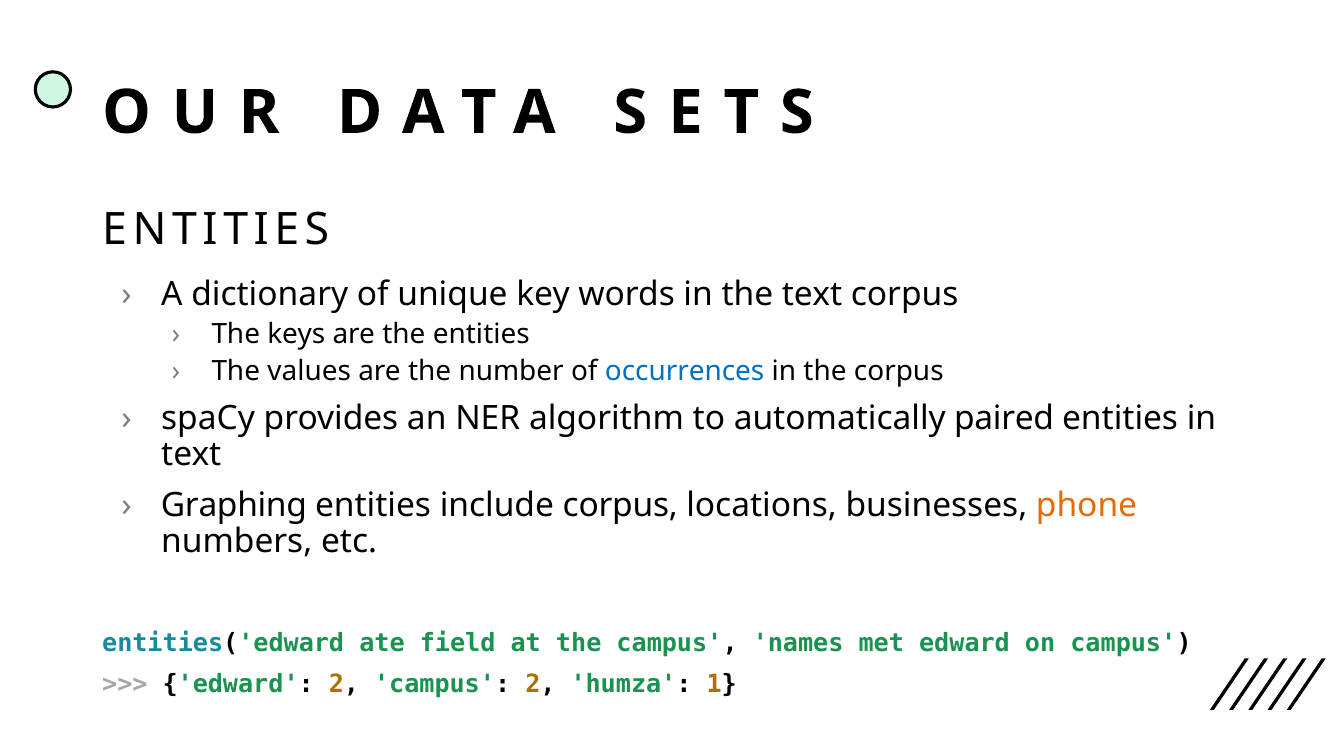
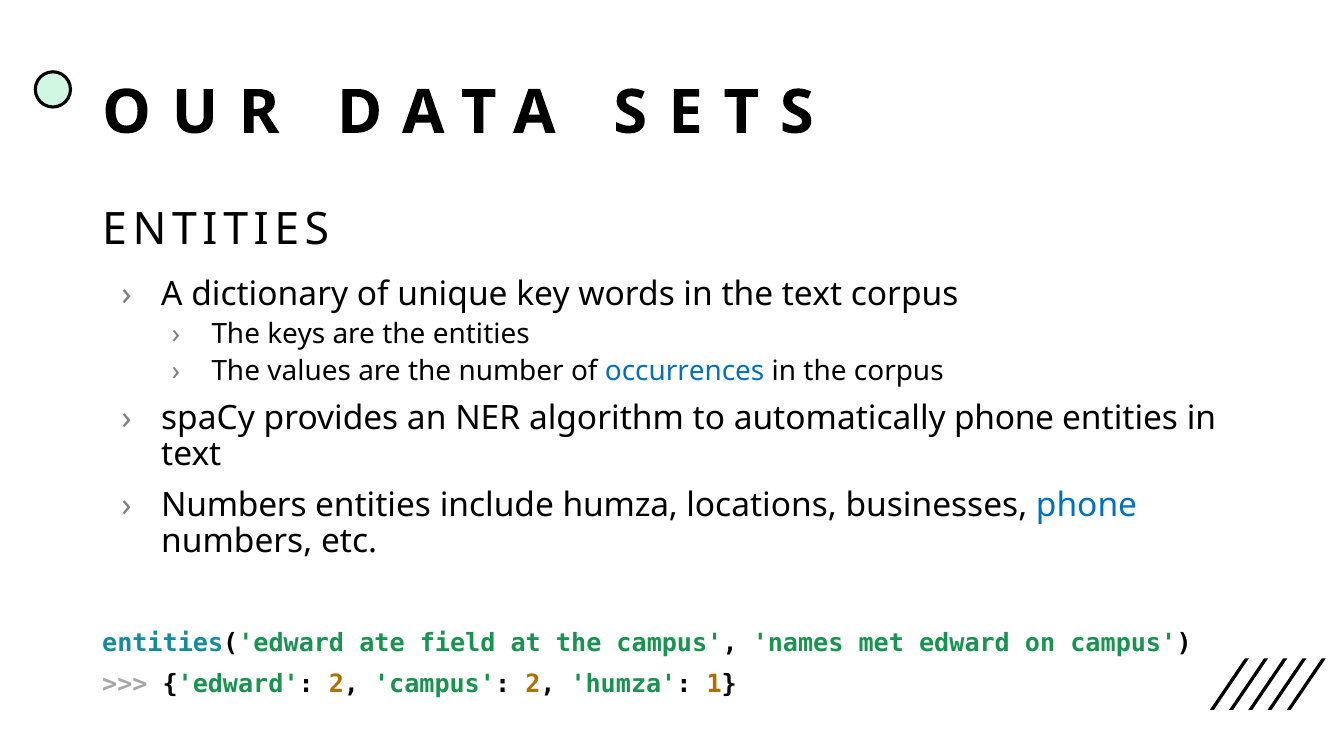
automatically paired: paired -> phone (1004, 419)
Graphing: Graphing -> Numbers (234, 505)
include corpus: corpus -> humza (620, 505)
phone colour: orange -> blue (1087, 505)
